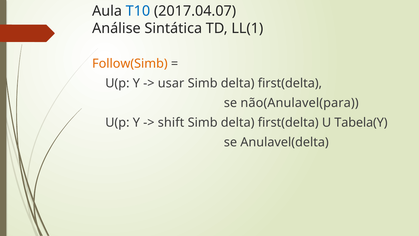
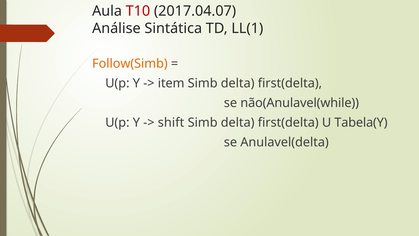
T10 colour: blue -> red (138, 11)
usar: usar -> item (171, 83)
não(Anulavel(para: não(Anulavel(para -> não(Anulavel(while (300, 103)
